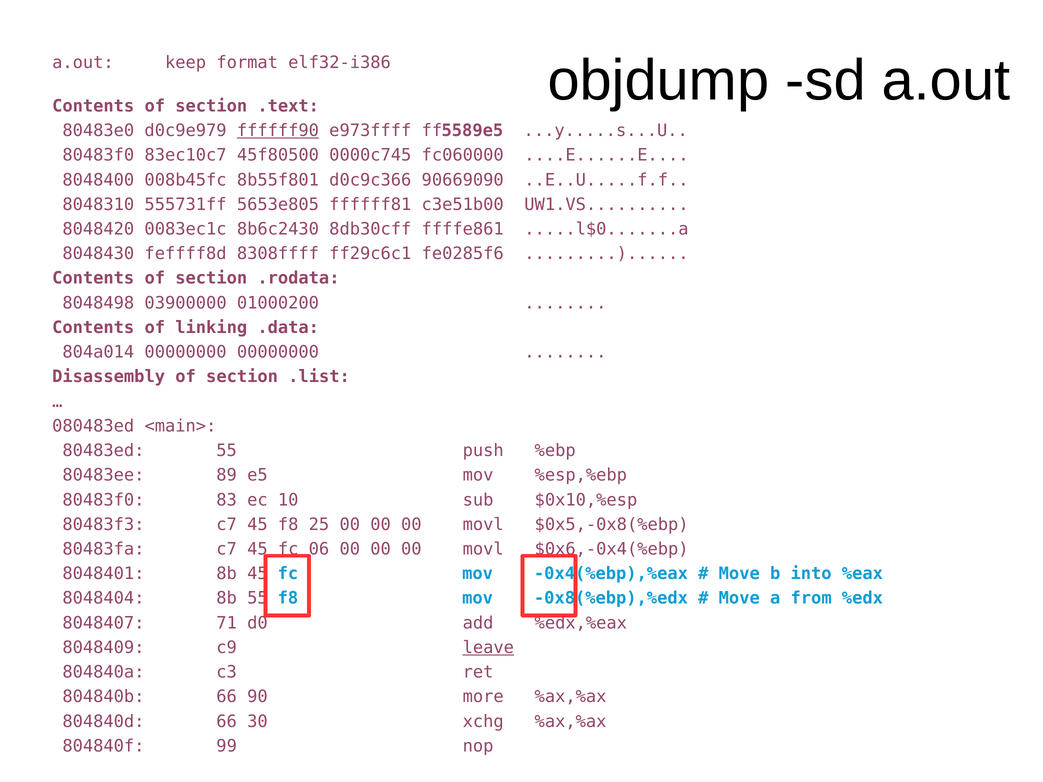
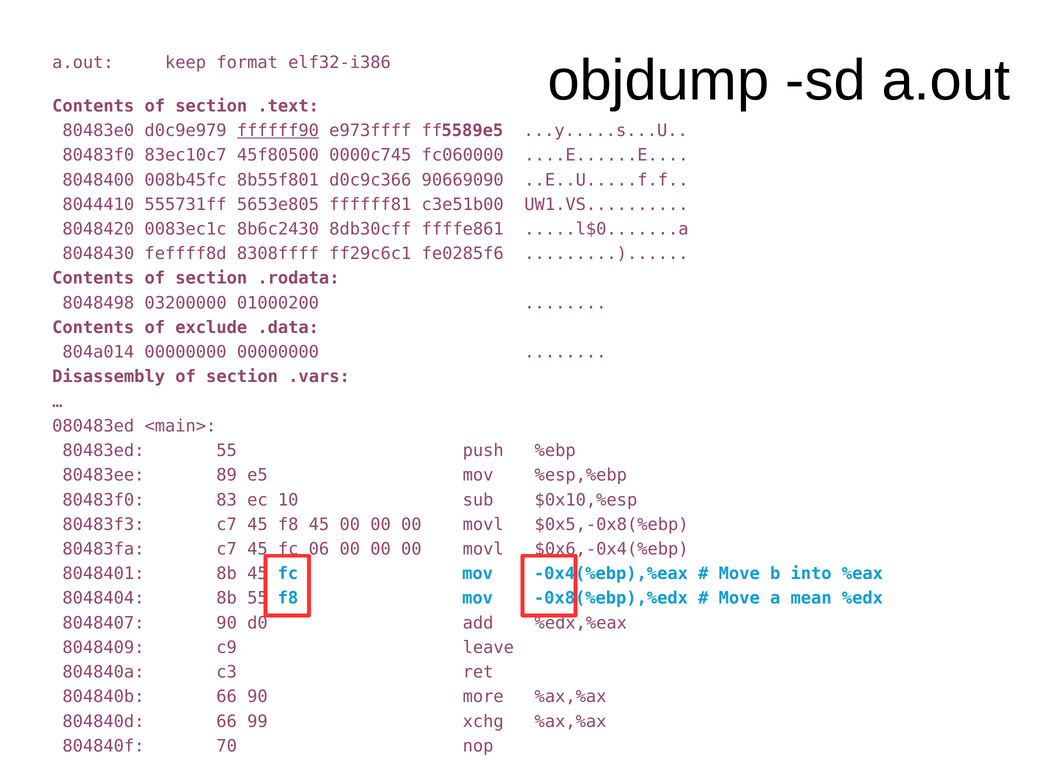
8048310: 8048310 -> 8044410 (98, 205)
03900000: 03900000 -> 03200000 (186, 303)
linking: linking -> exclude (211, 328)
.list: .list -> .vars (319, 377)
f8 25: 25 -> 45 (319, 525)
from: from -> mean (811, 598)
8048407 71: 71 -> 90 (227, 623)
leave underline: present -> none (488, 648)
30: 30 -> 99 (257, 722)
99: 99 -> 70 (227, 746)
